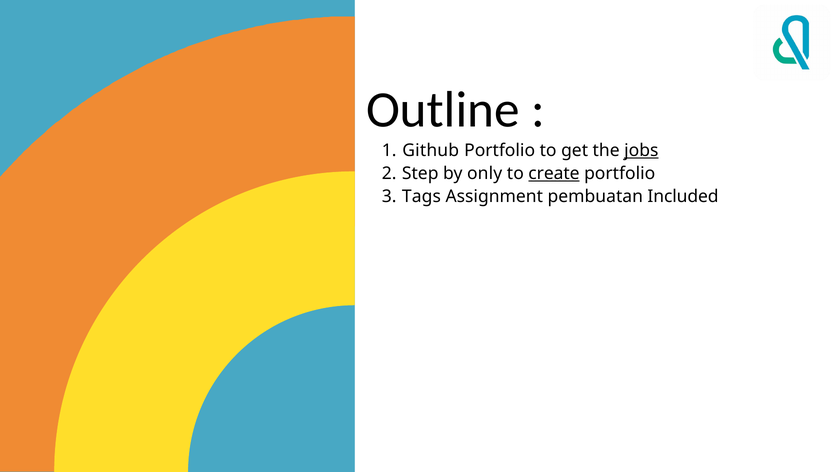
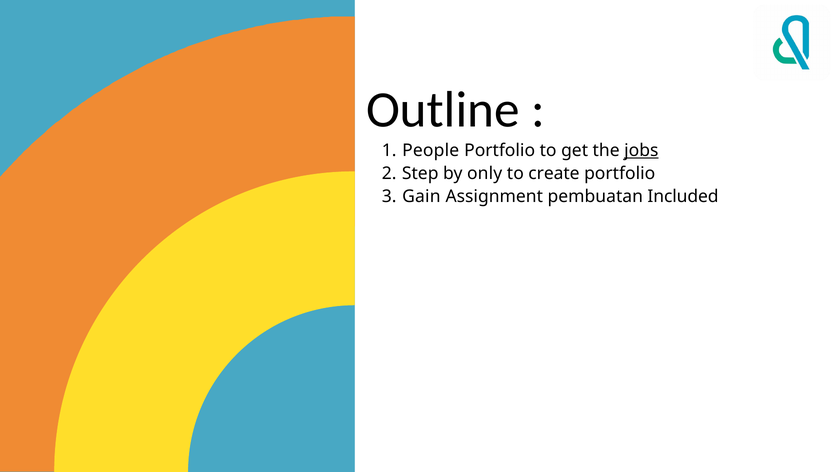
Github: Github -> People (431, 151)
create underline: present -> none (554, 173)
Tags: Tags -> Gain (421, 196)
